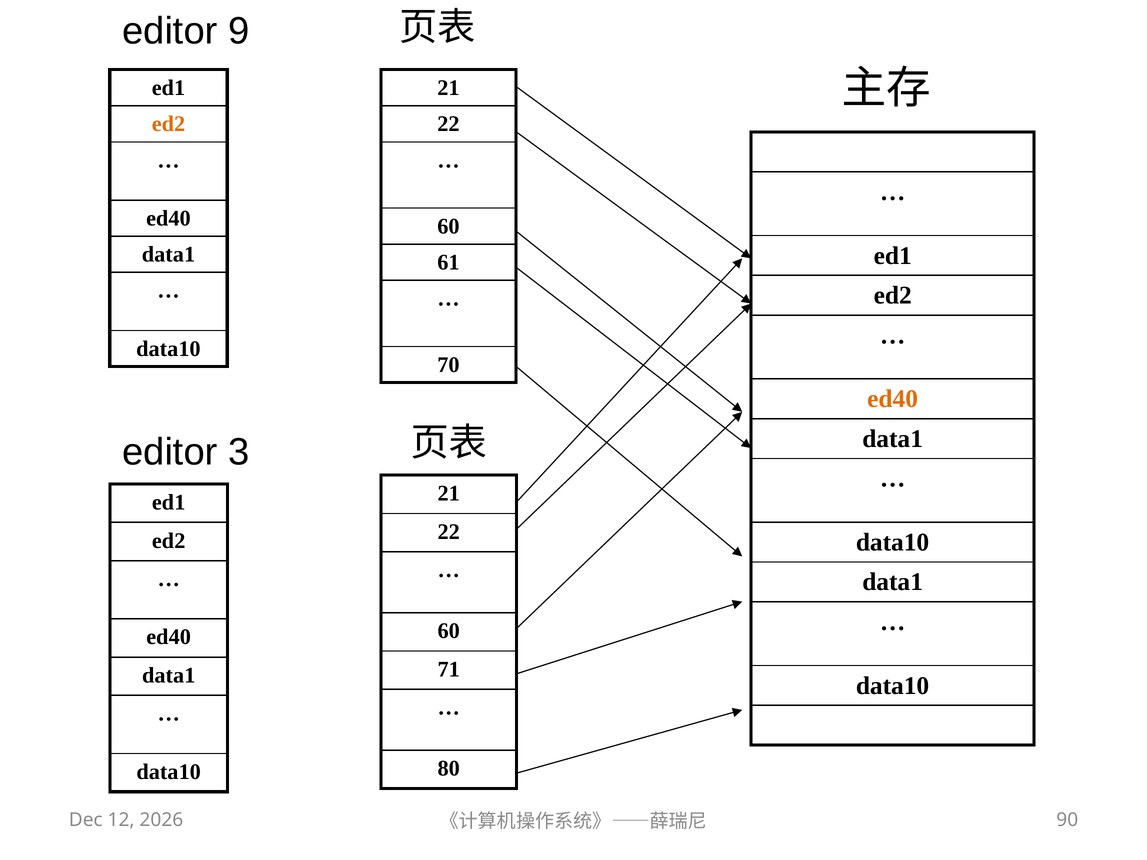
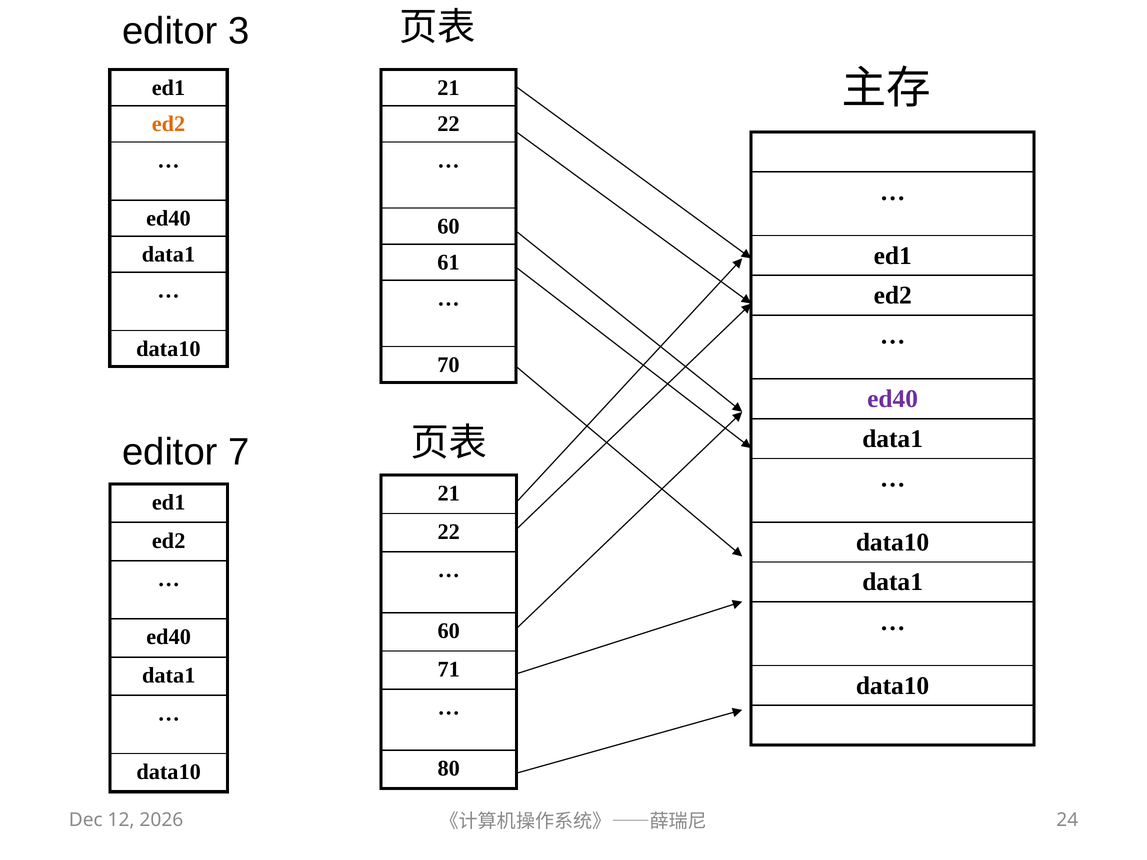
9: 9 -> 3 (239, 31)
ed40 colour: orange -> purple (893, 399)
3: 3 -> 7 (239, 452)
90: 90 -> 24 (1067, 820)
